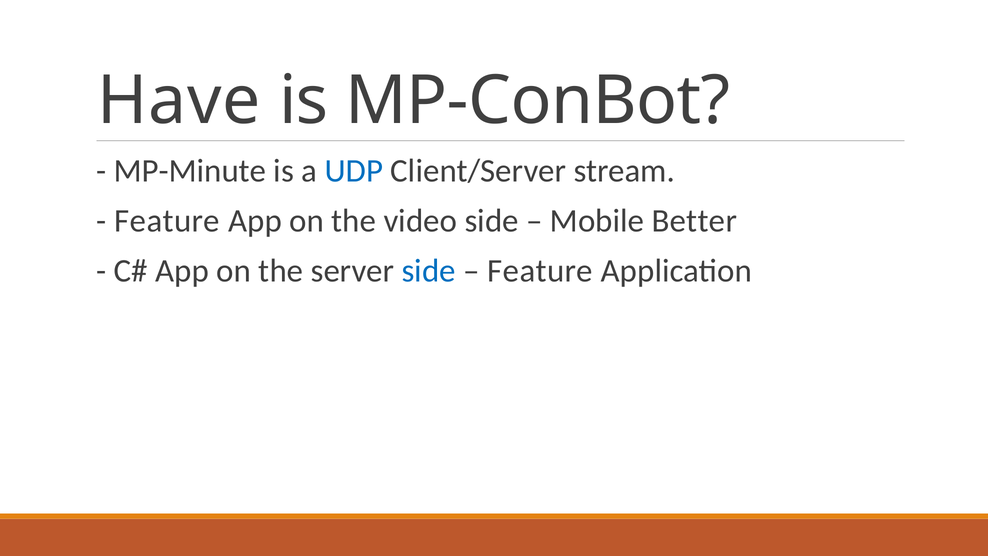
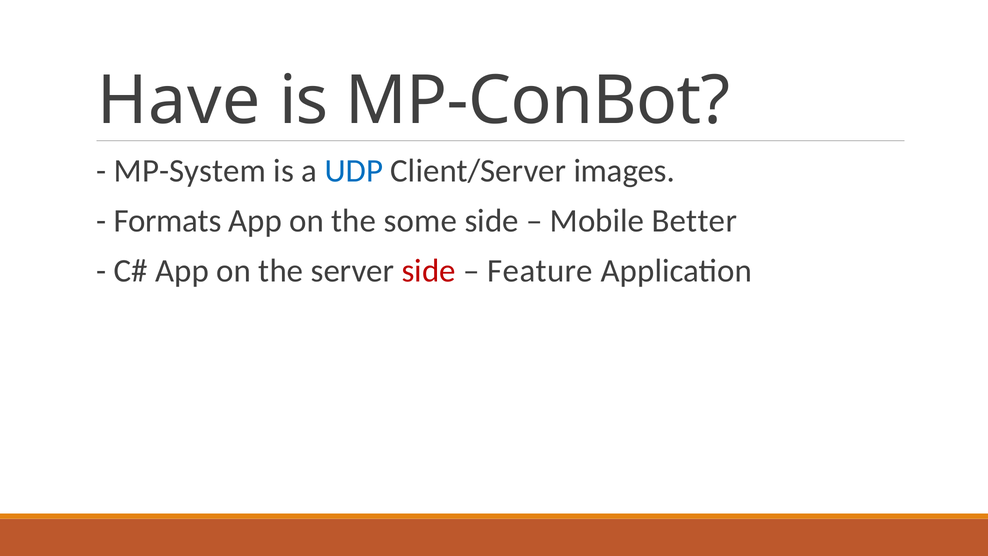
MP-Minute: MP-Minute -> MP-System (190, 171)
stream: stream -> images (624, 171)
Feature: Feature -> Formats (167, 221)
video: video -> some (420, 221)
side colour: blue -> red (429, 271)
